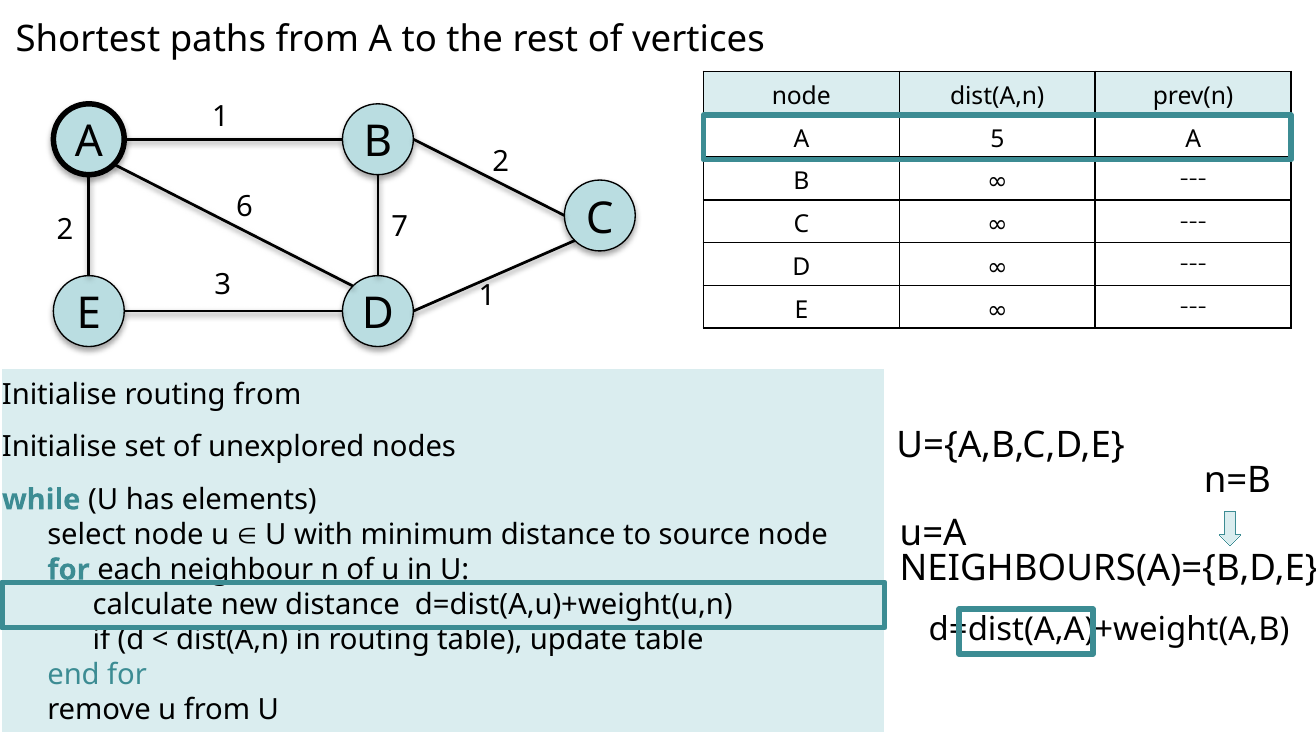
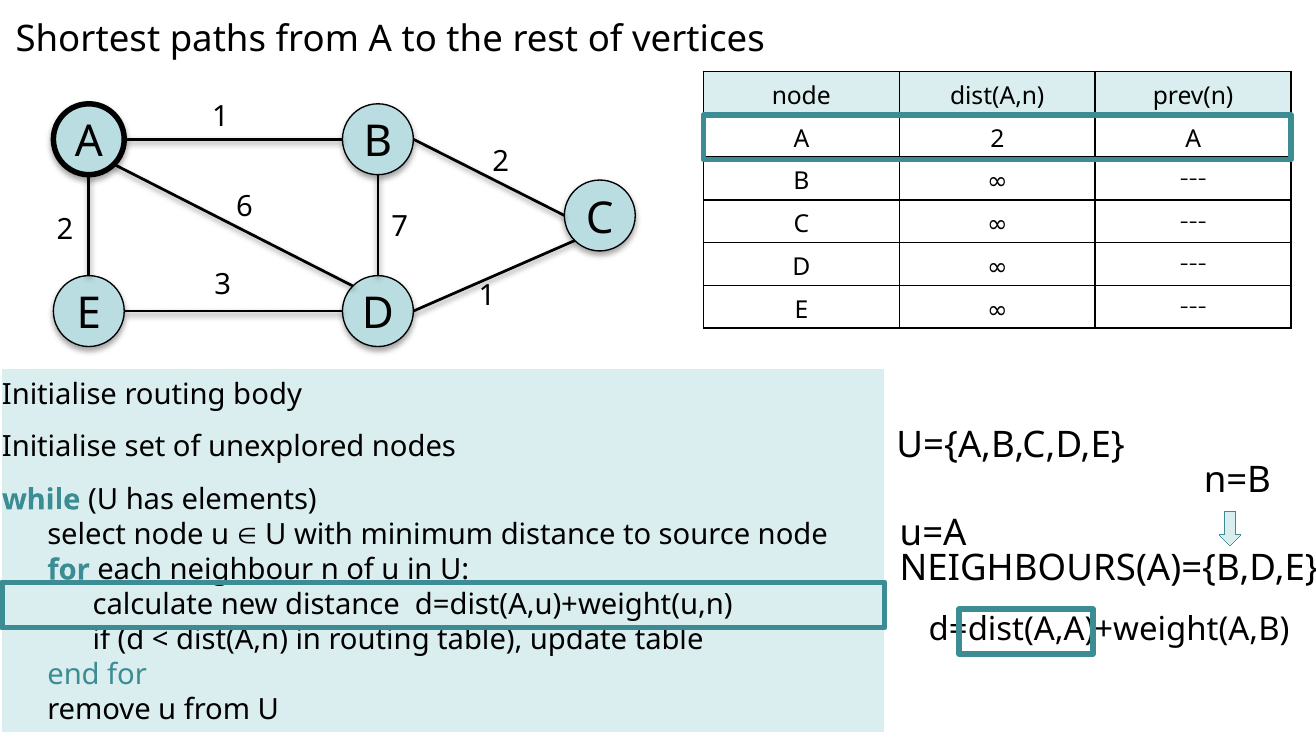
A 5: 5 -> 2 (997, 139)
routing from: from -> body (268, 395)
